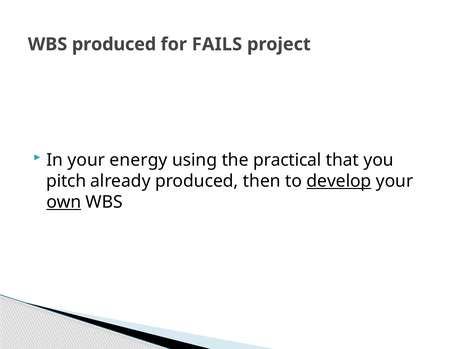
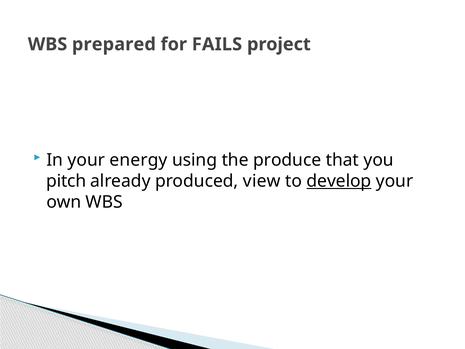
WBS produced: produced -> prepared (114, 44)
practical: practical -> produce (287, 160)
then: then -> view (262, 181)
own underline: present -> none (64, 202)
